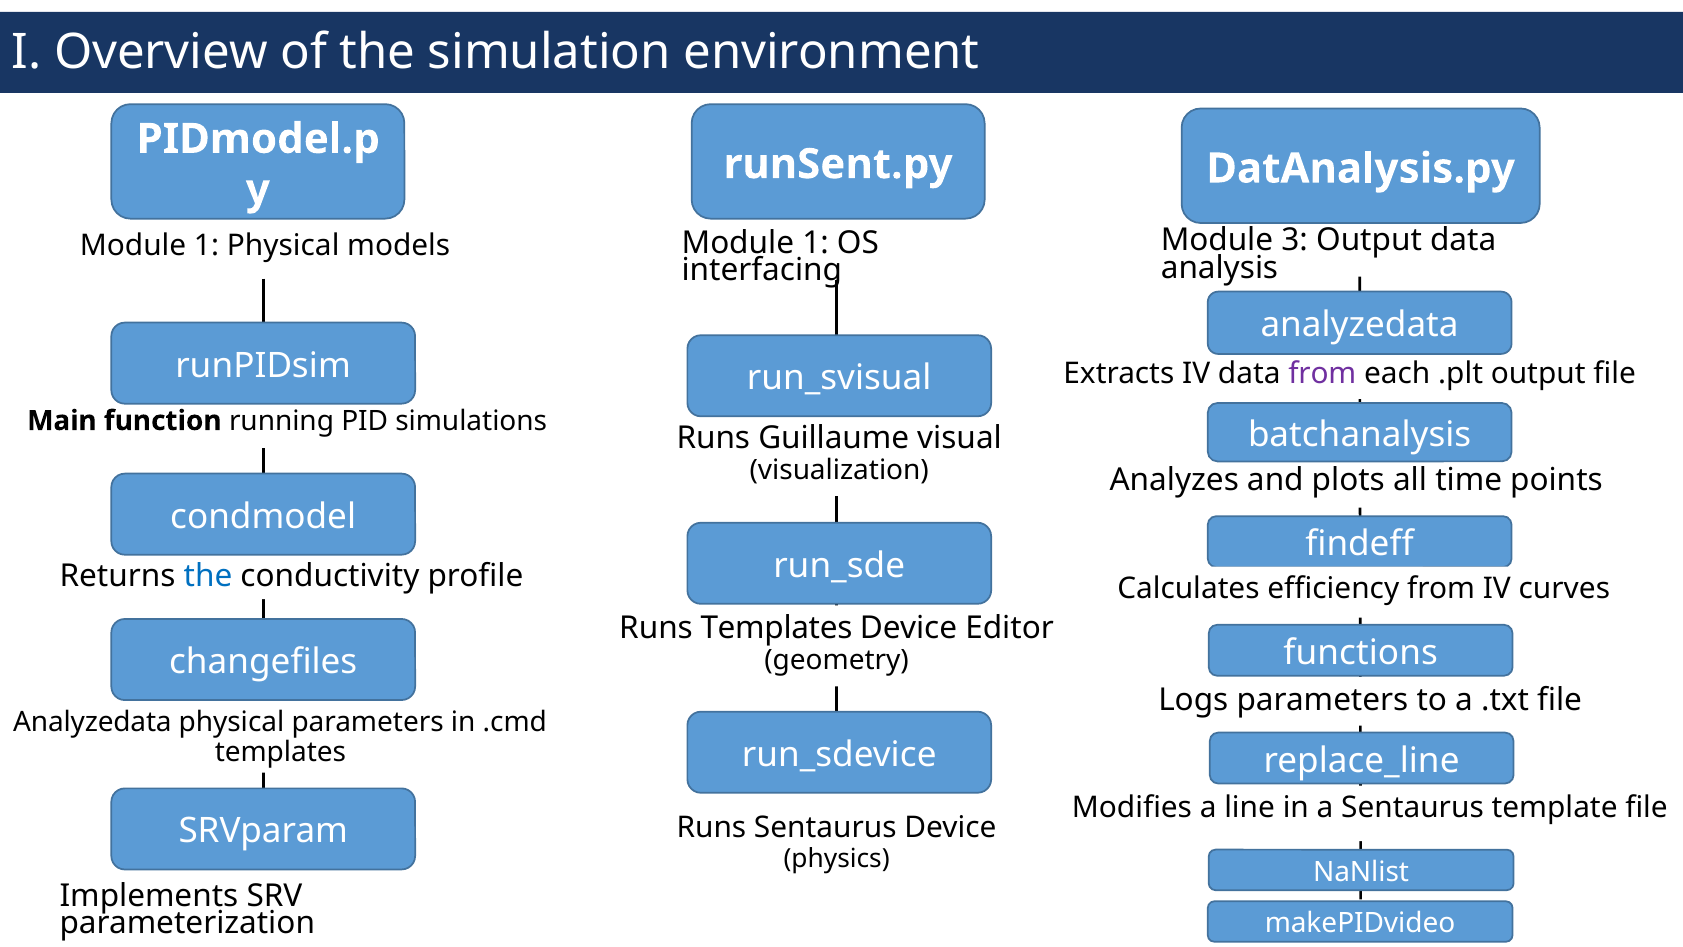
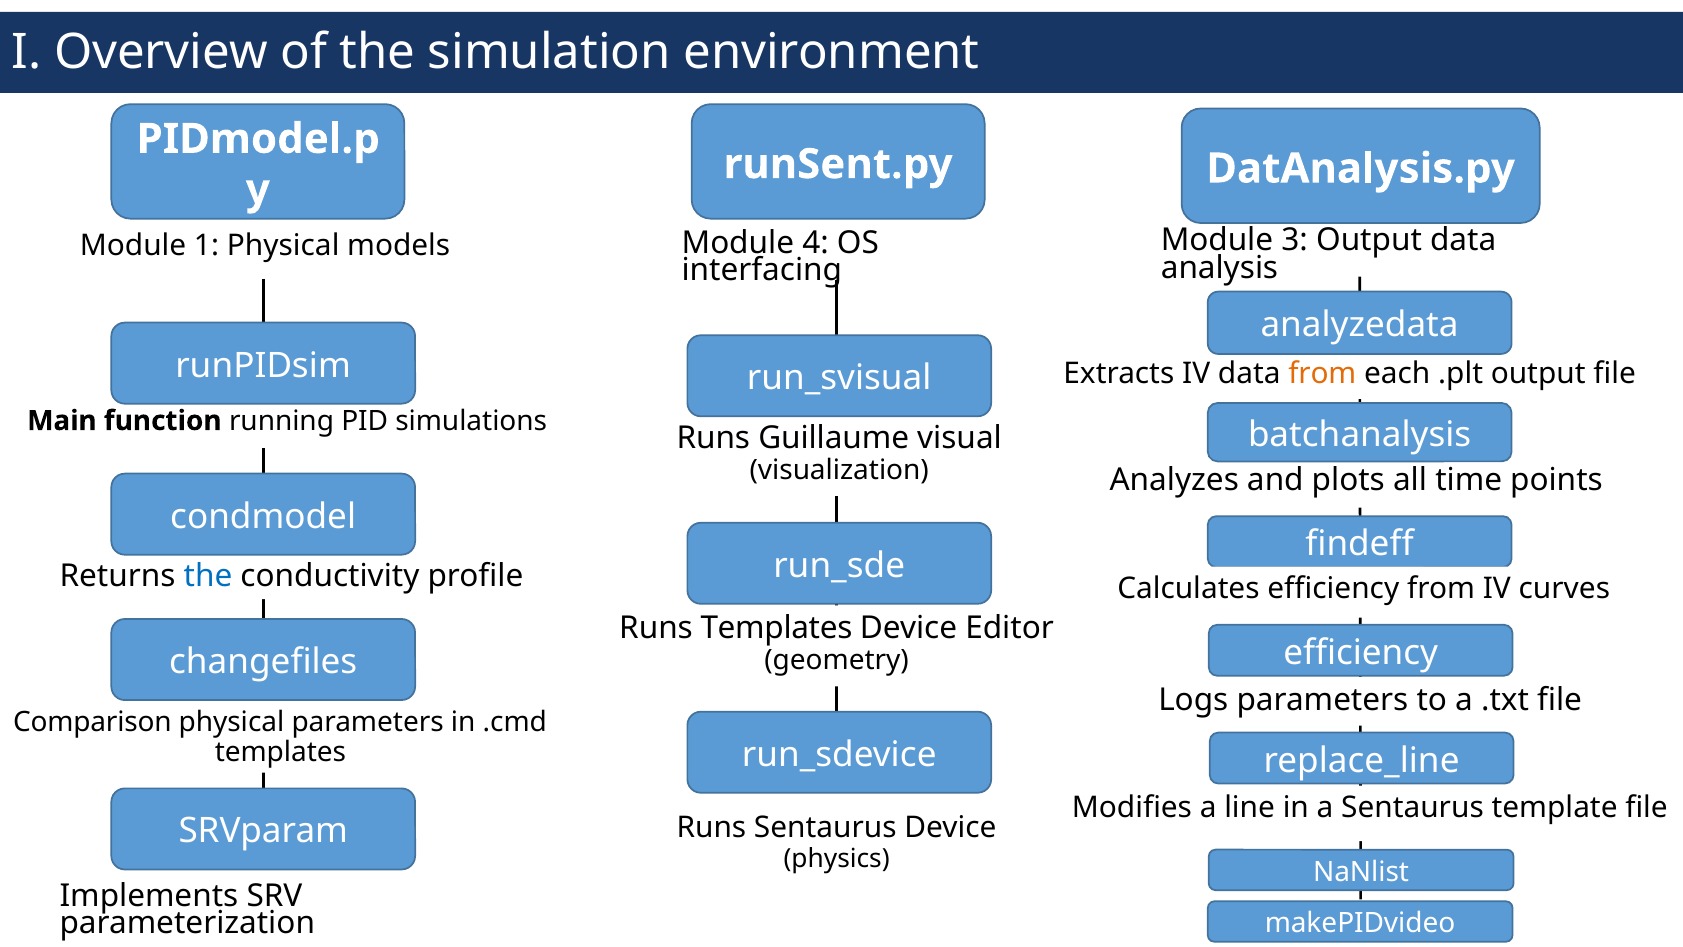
models Module 1: 1 -> 4 (816, 243)
from colour: purple -> orange (1322, 374)
functions: functions -> efficiency (1361, 652)
Analyzedata: Analyzedata -> Comparison (92, 722)
